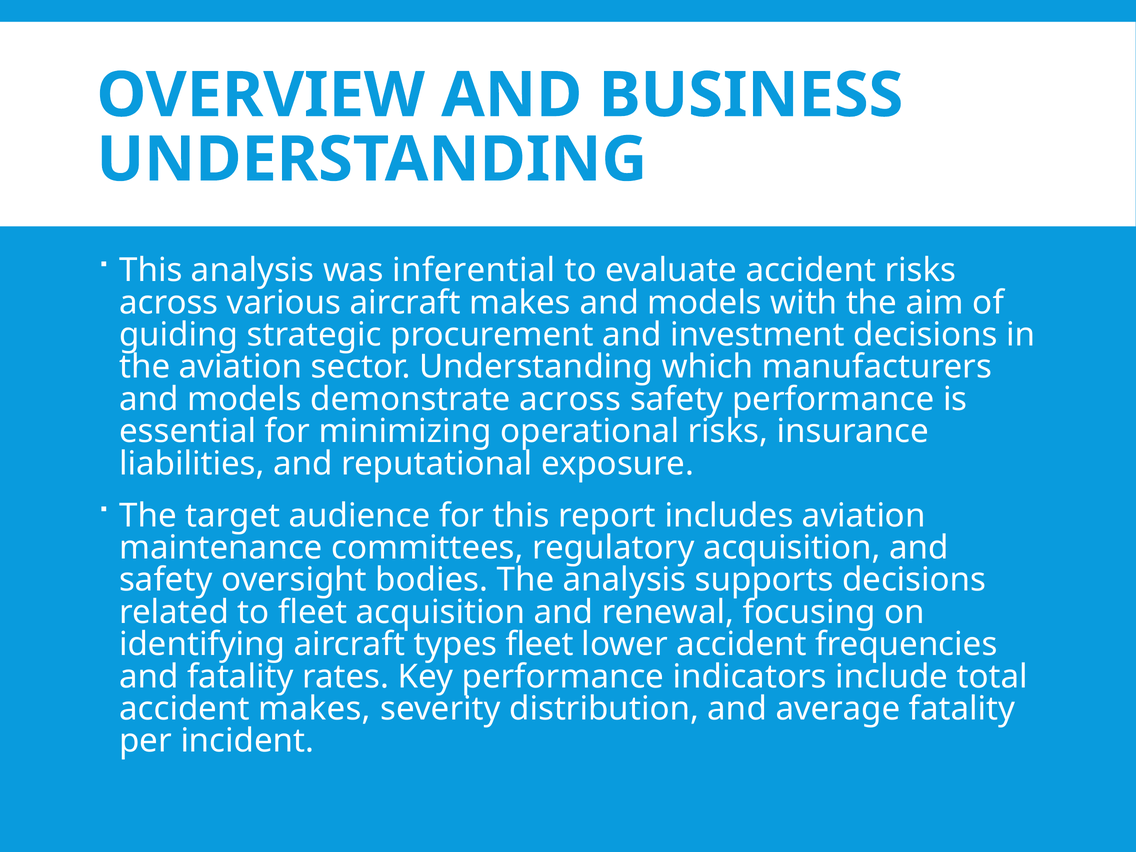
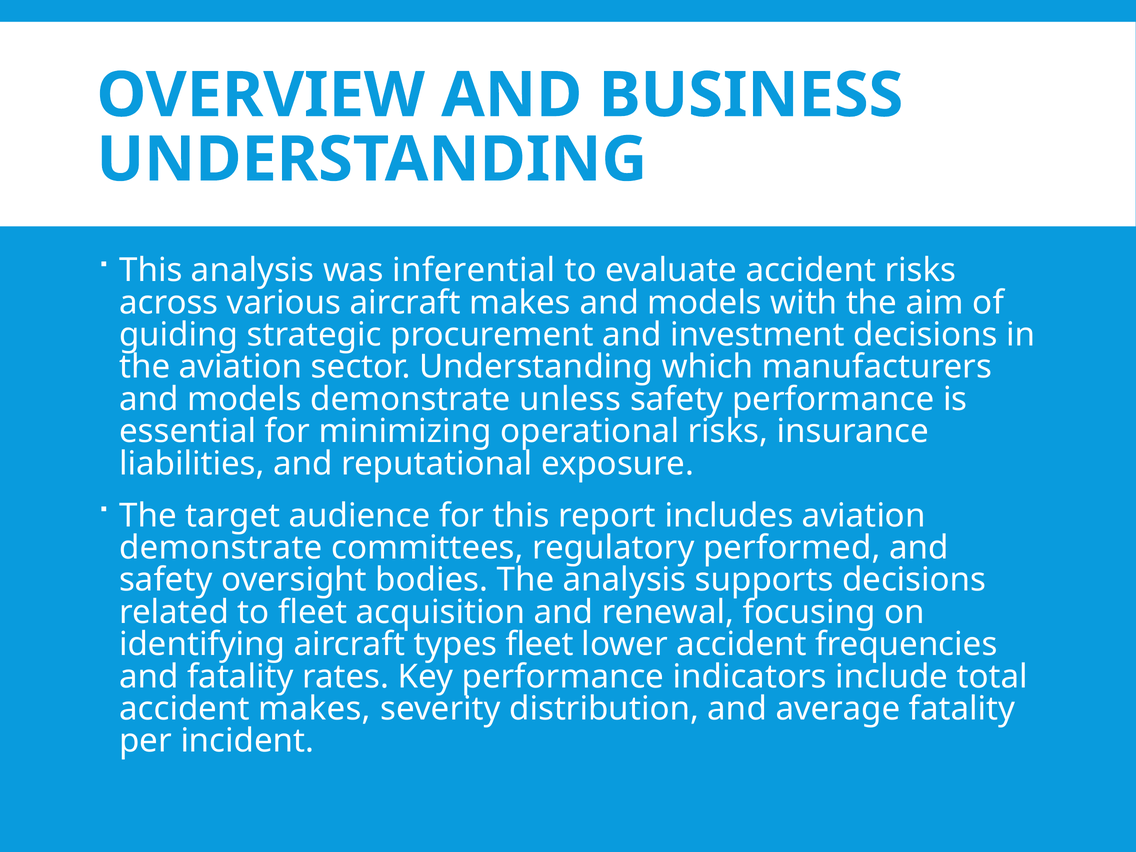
demonstrate across: across -> unless (570, 399)
maintenance: maintenance -> demonstrate (221, 548)
regulatory acquisition: acquisition -> performed (792, 548)
